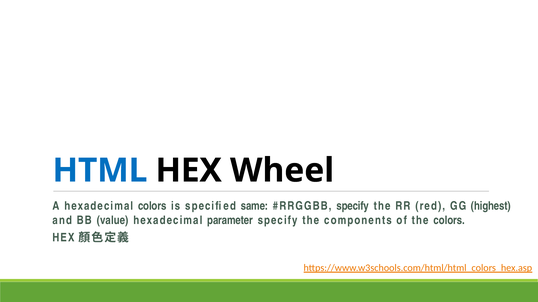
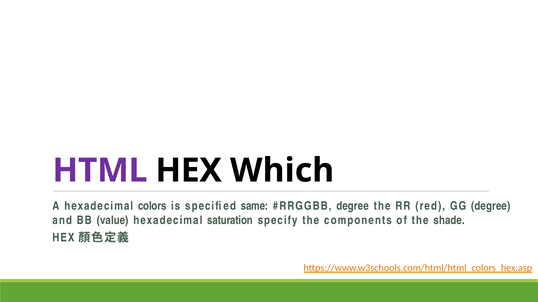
HTML colour: blue -> purple (100, 171)
Wheel: Wheel -> Which (282, 171)
specify: specify -> degree (353, 207)
GG highest: highest -> degree (491, 207)
parameter: parameter -> saturation (230, 221)
the colors: colors -> shade (449, 221)
